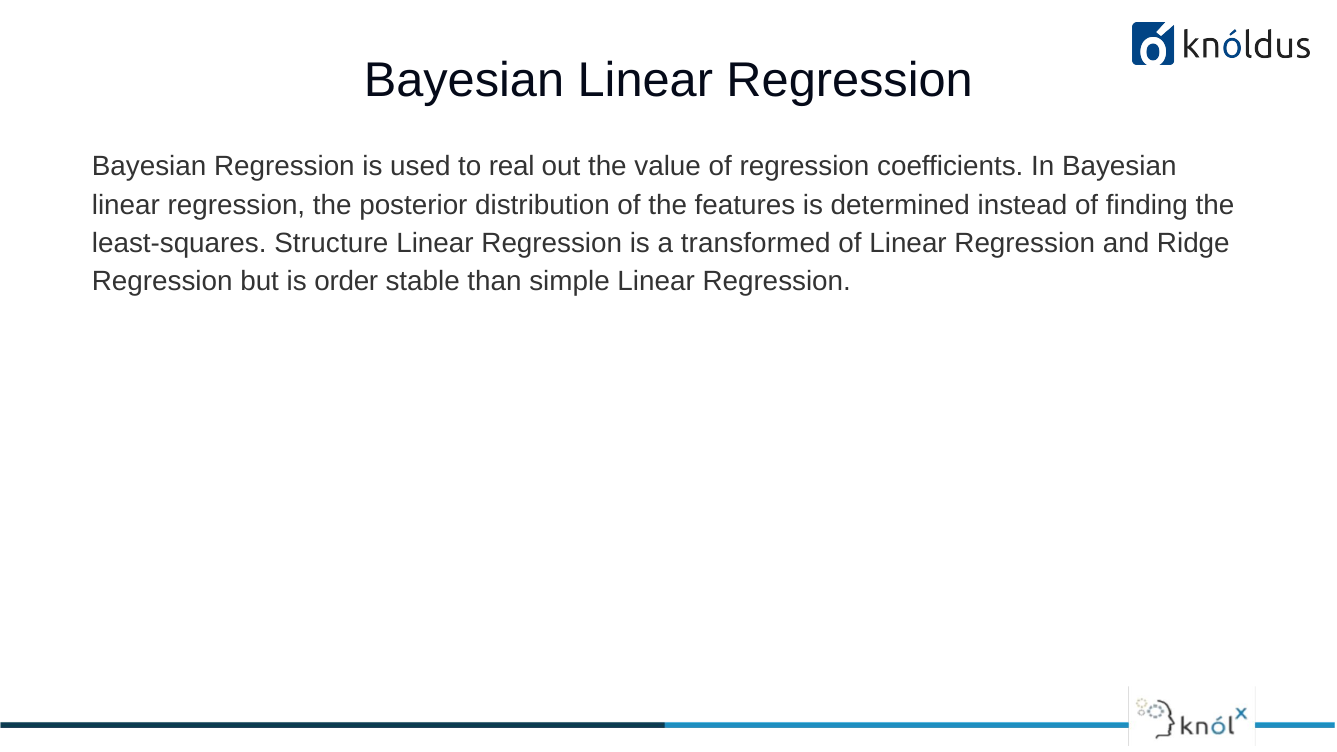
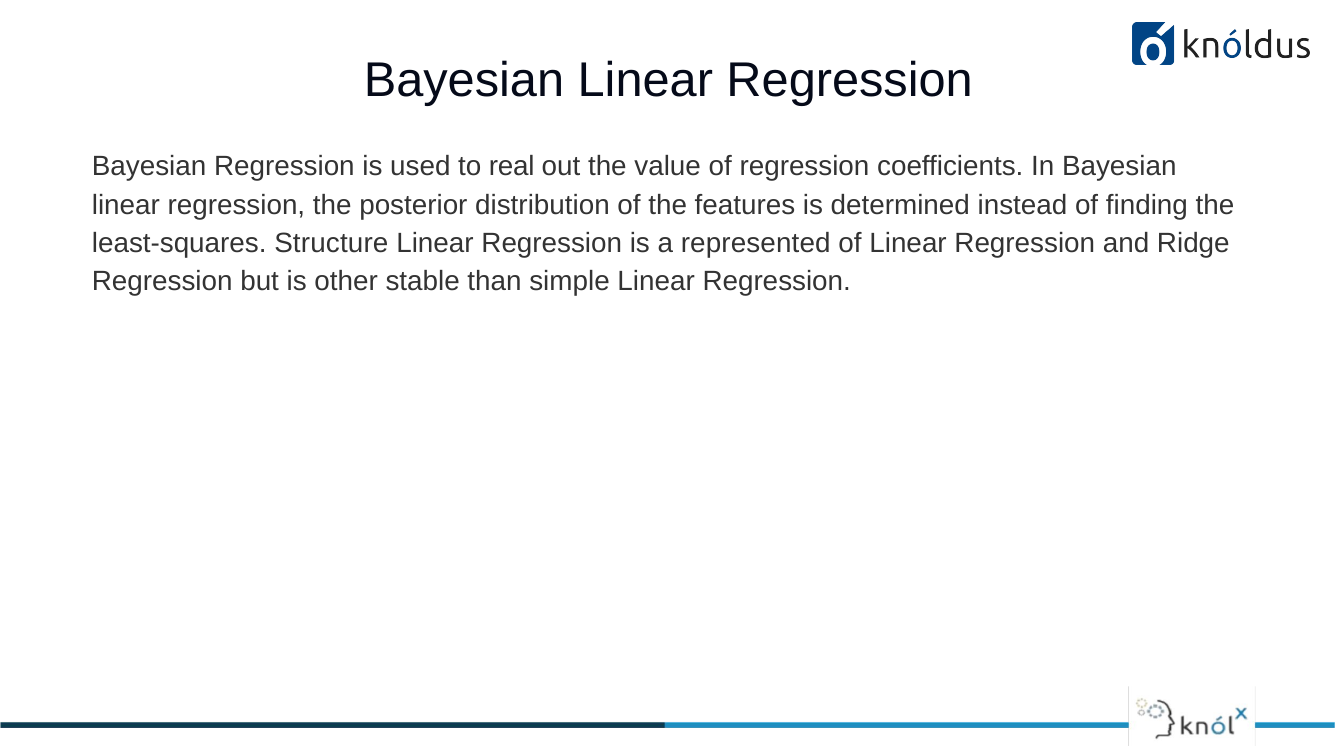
transformed: transformed -> represented (756, 243)
order: order -> other (346, 282)
